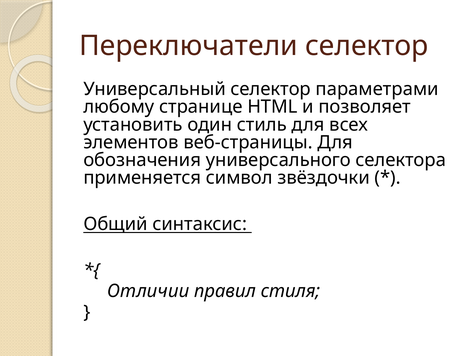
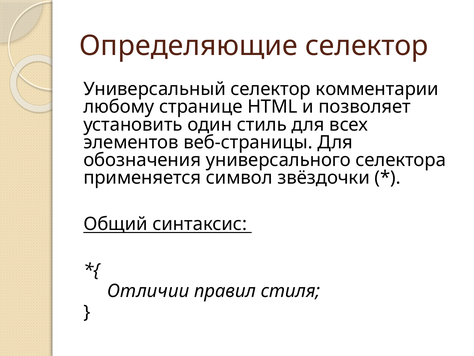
Переключатели: Переключатели -> Определяющие (188, 46)
параметрами: параметрами -> комментарии (377, 89)
